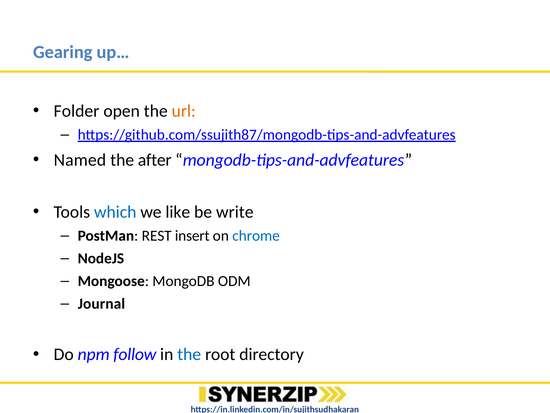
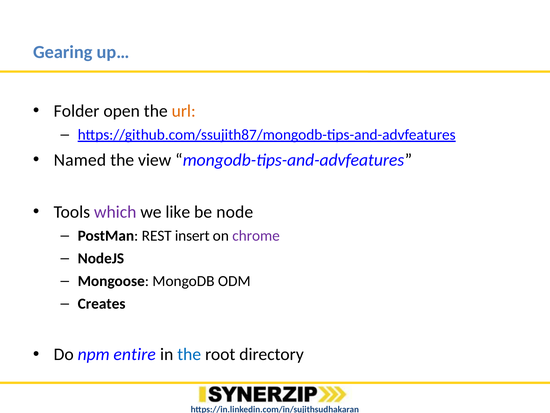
after: after -> view (155, 160)
which colour: blue -> purple (115, 212)
write: write -> node (235, 212)
chrome colour: blue -> purple (256, 235)
Journal: Journal -> Creates (102, 303)
follow: follow -> entire (135, 354)
